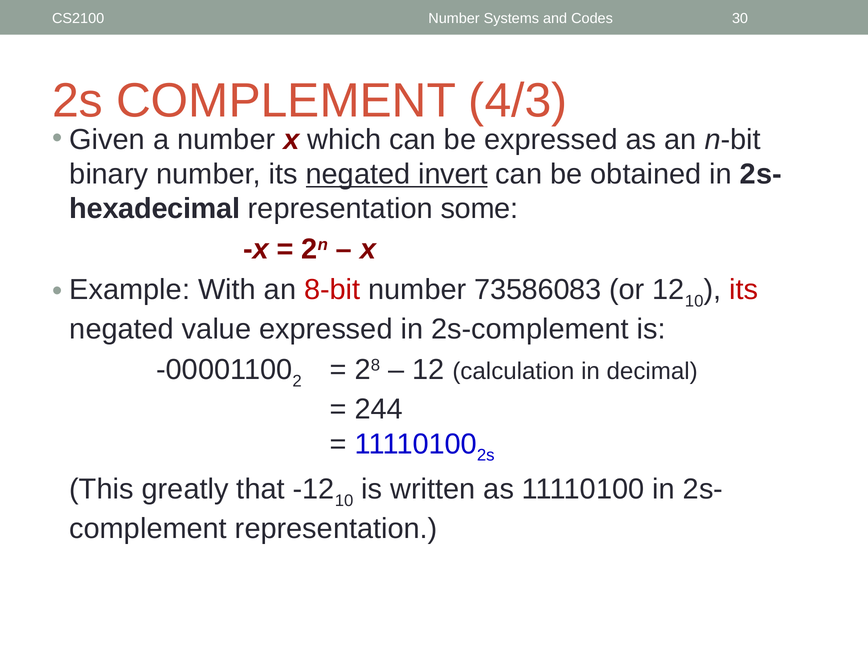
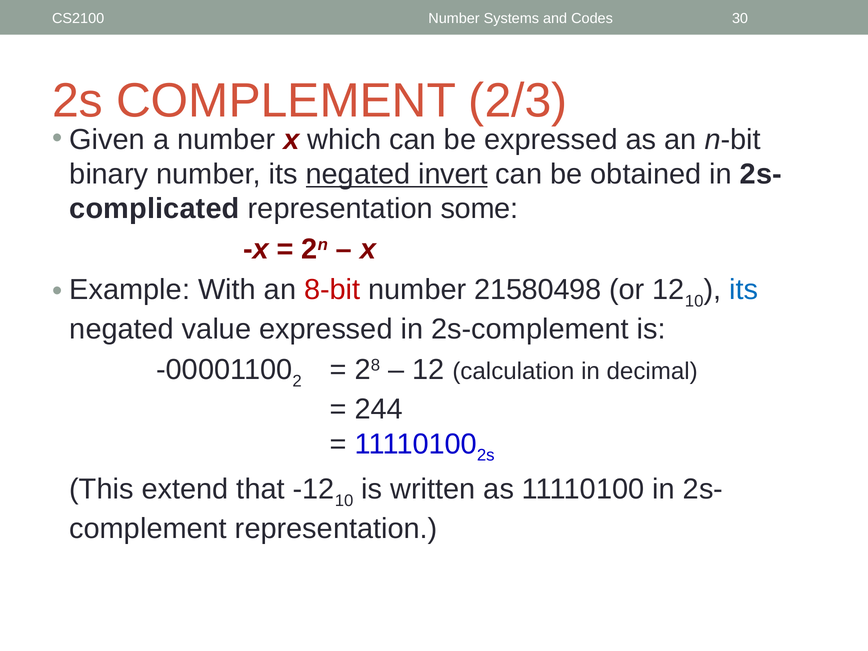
4/3: 4/3 -> 2/3 (518, 101)
hexadecimal: hexadecimal -> complicated (155, 209)
73586083: 73586083 -> 21580498 (538, 290)
its colour: red -> blue (744, 290)
greatly: greatly -> extend (185, 489)
